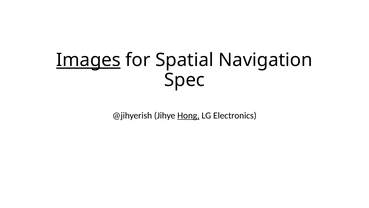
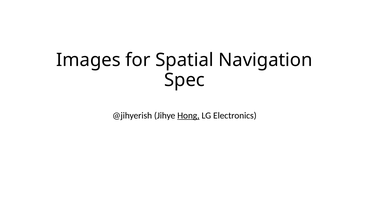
Images underline: present -> none (88, 60)
